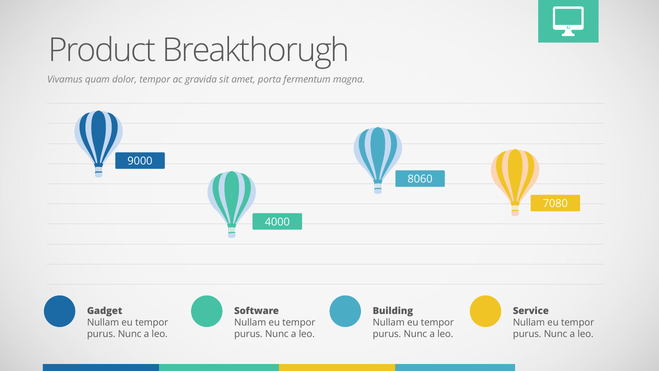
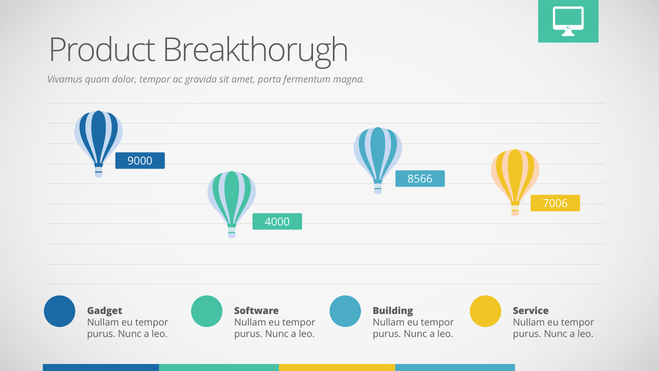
8060: 8060 -> 8566 (420, 179)
7080: 7080 -> 7006 (555, 204)
